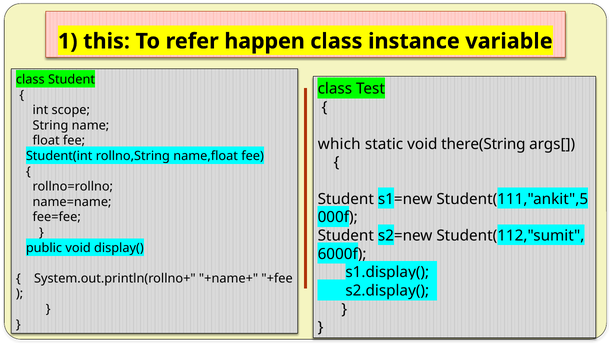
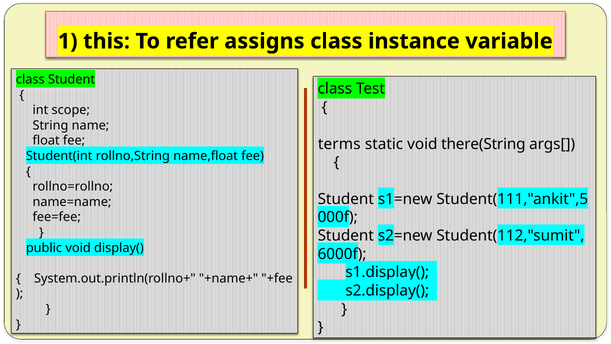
happen: happen -> assigns (264, 41)
which: which -> terms (339, 144)
